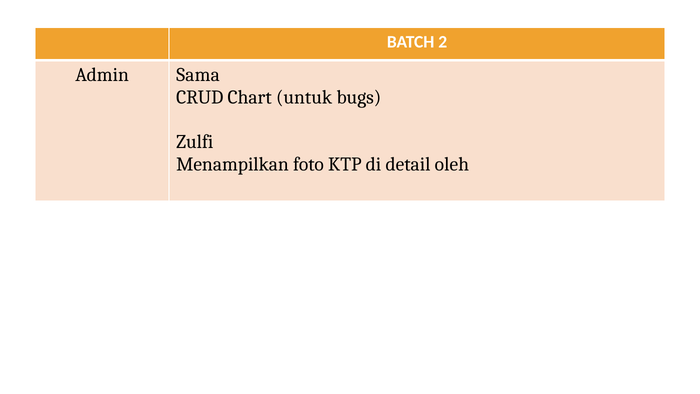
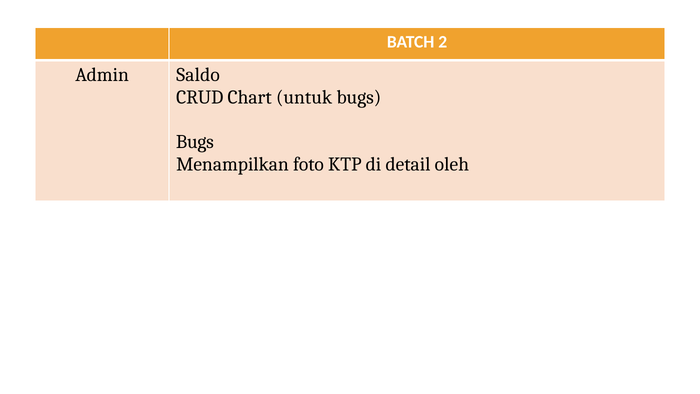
Sama: Sama -> Saldo (198, 75)
Zulfi: Zulfi -> Bugs (195, 142)
